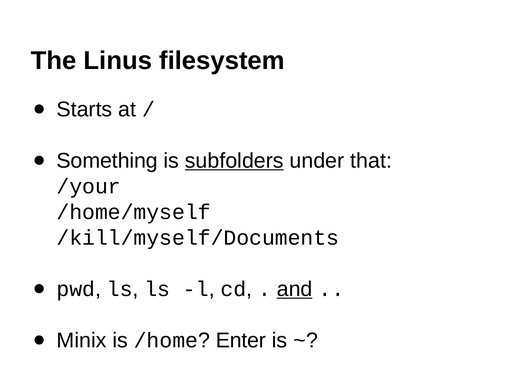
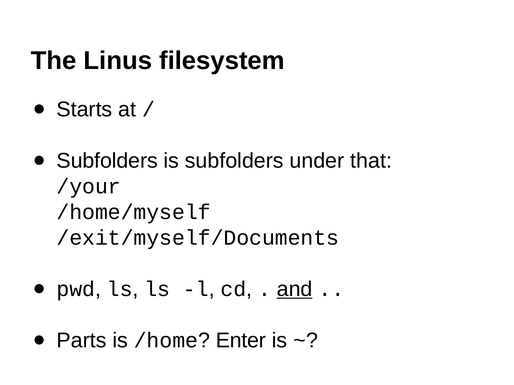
Something: Something -> Subfolders (107, 161)
subfolders underline: present -> none (234, 161)
/kill/myself/Documents: /kill/myself/Documents -> /exit/myself/Documents (198, 238)
Minix: Minix -> Parts (82, 341)
